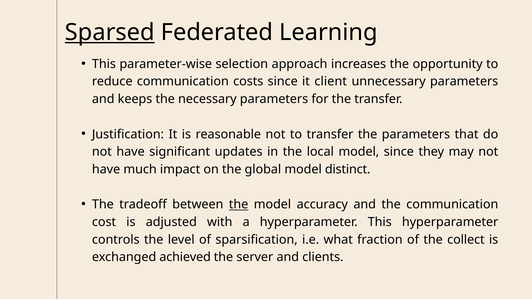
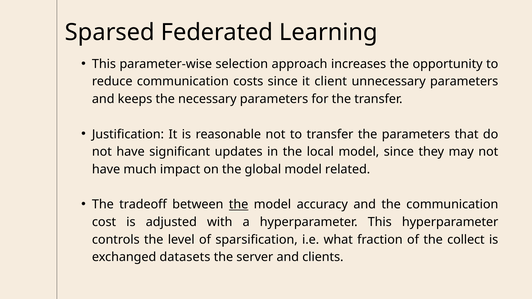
Sparsed underline: present -> none (110, 32)
distinct: distinct -> related (348, 169)
achieved: achieved -> datasets (185, 257)
